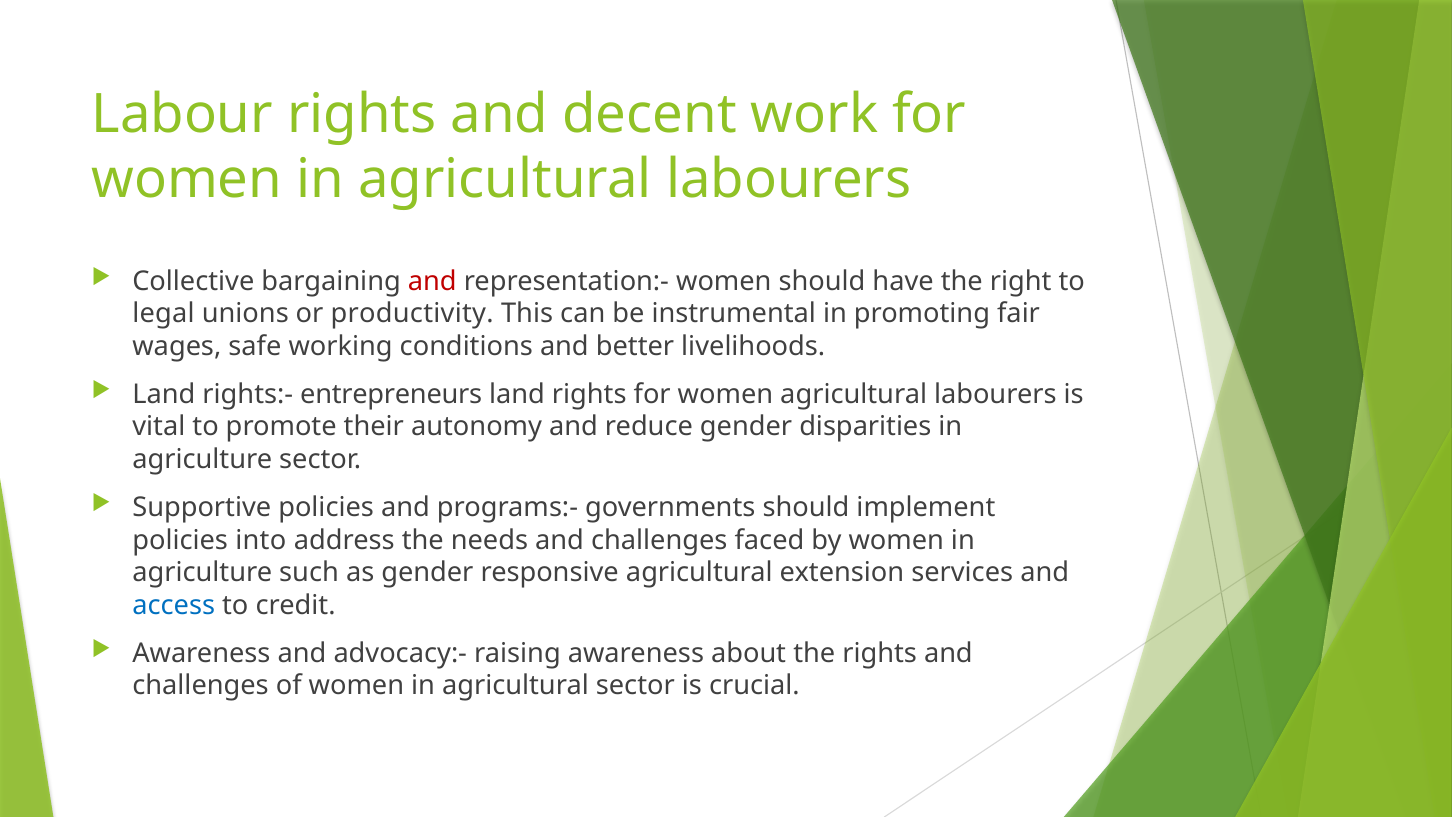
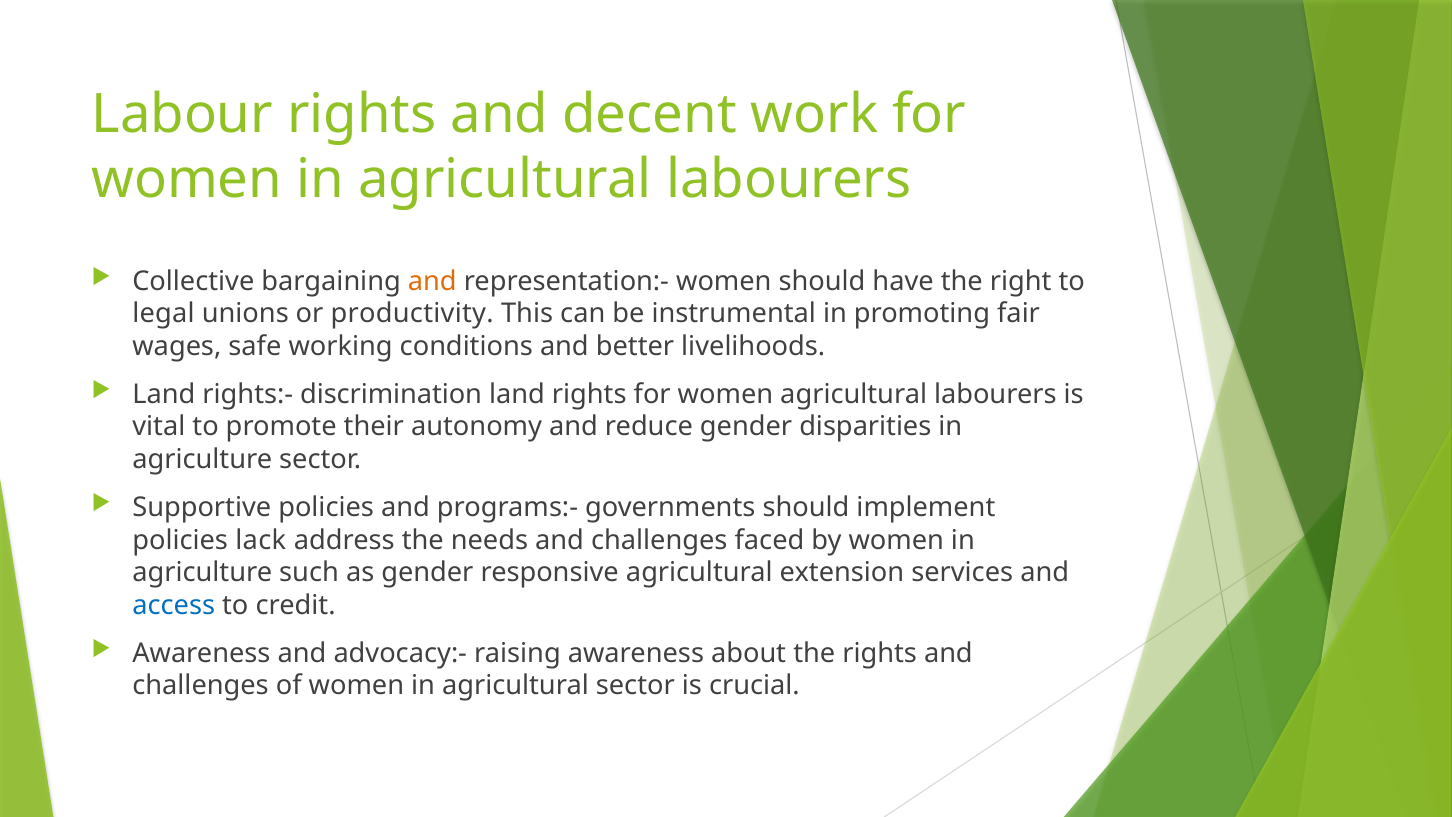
and colour: red -> orange (432, 281)
entrepreneurs: entrepreneurs -> discrimination (391, 394)
into: into -> lack (261, 540)
